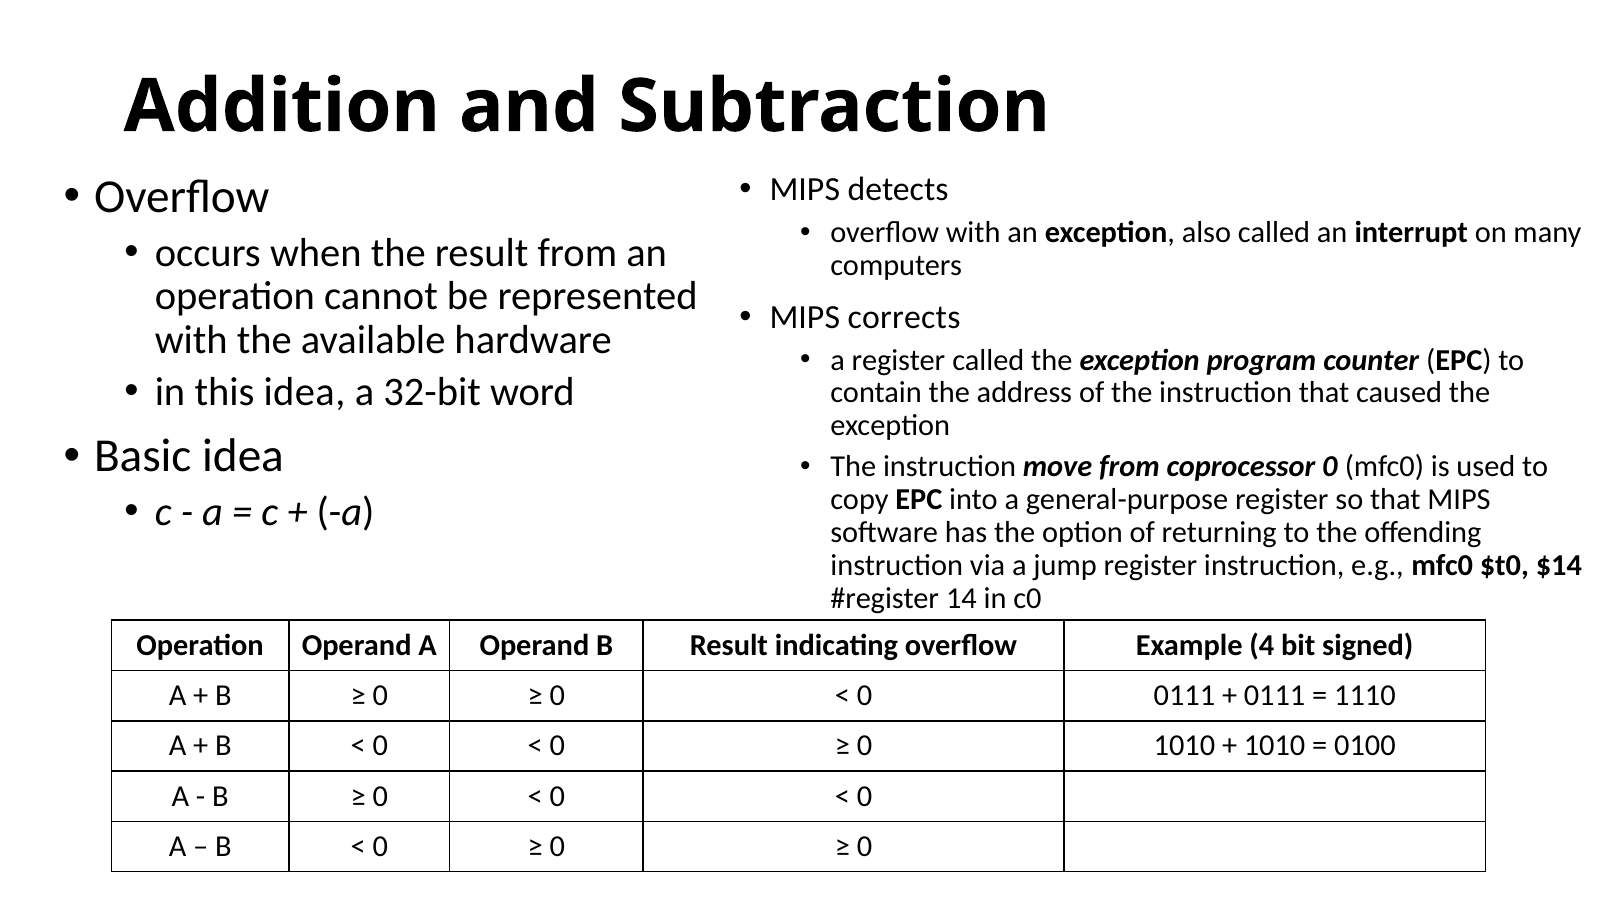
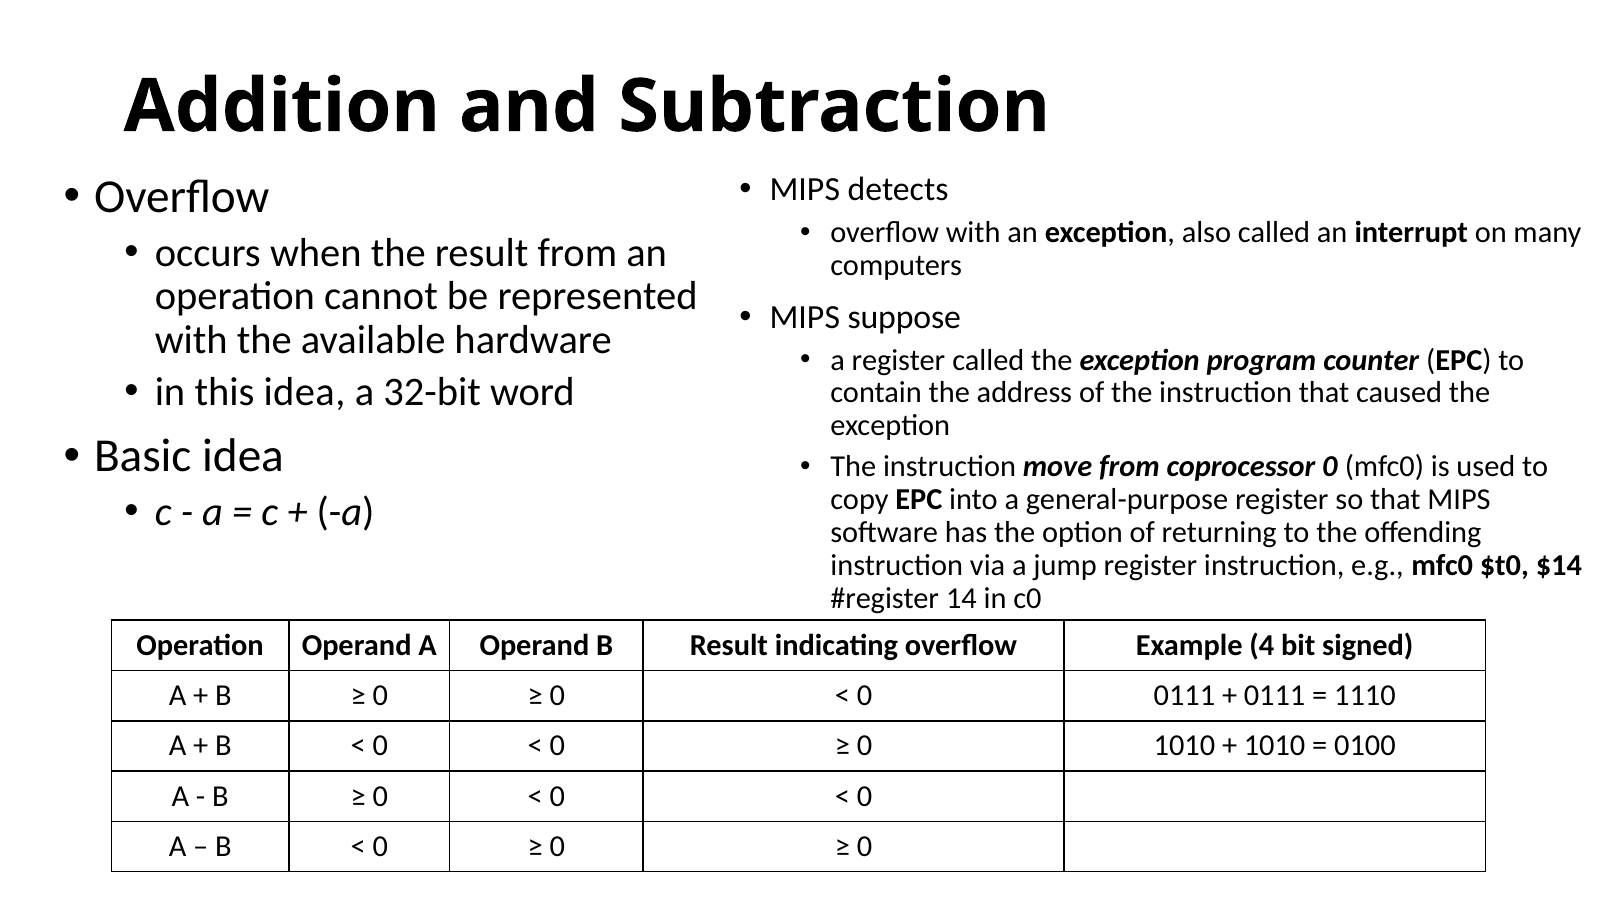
corrects: corrects -> suppose (904, 317)
